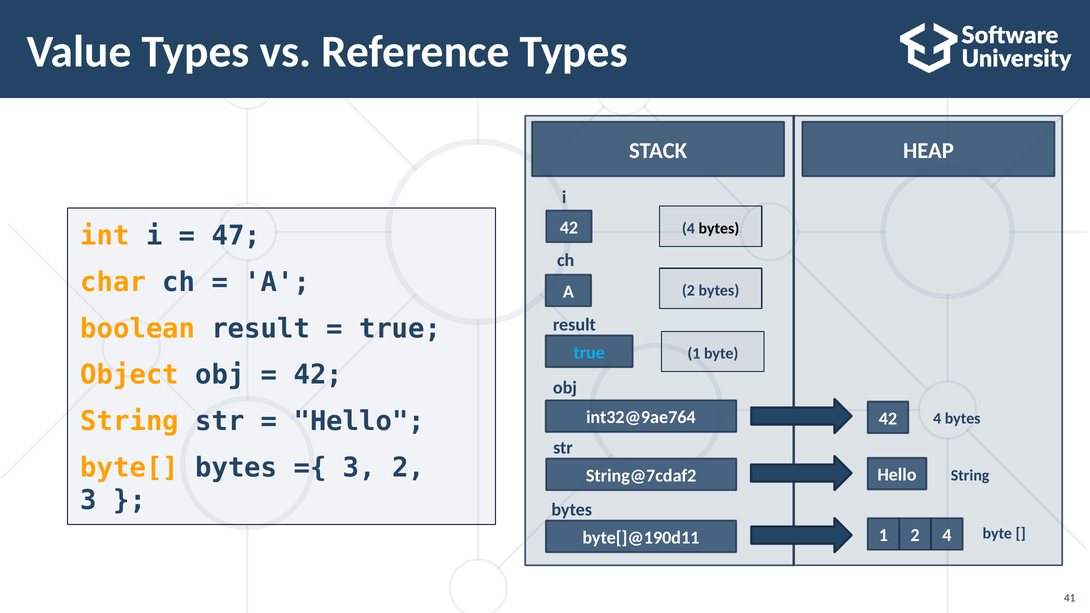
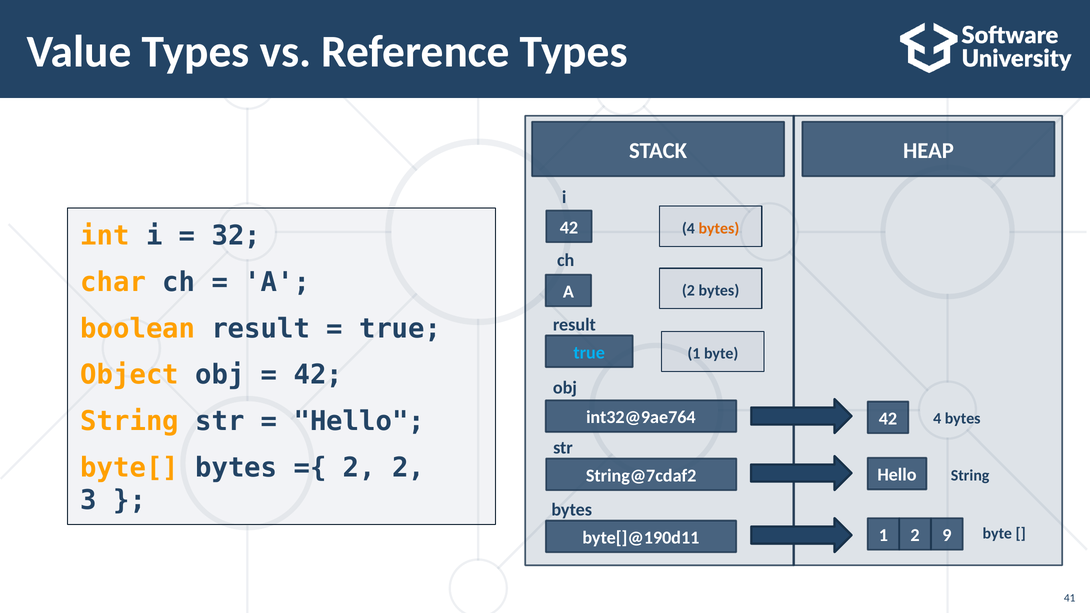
bytes colour: black -> orange (719, 228)
47: 47 -> 32 (236, 236)
3: 3 -> 2 (359, 468)
2 4: 4 -> 9 (947, 535)
